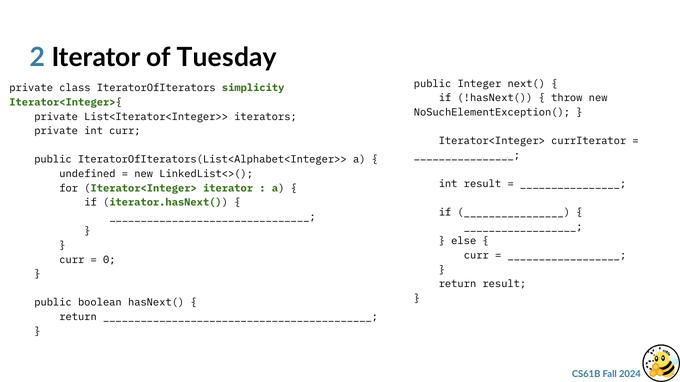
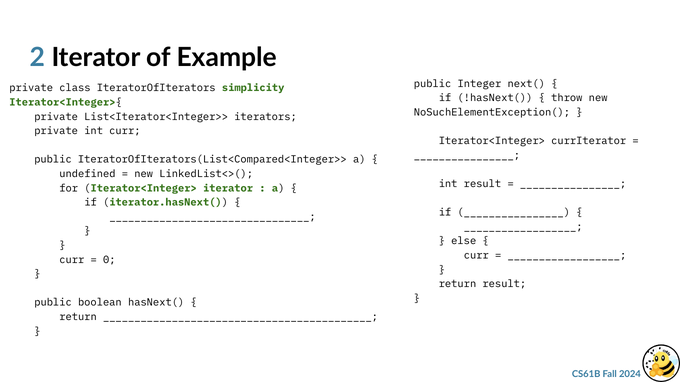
Tuesday: Tuesday -> Example (227, 58)
IteratorOfIterators(List<Alphabet<Integer>>: IteratorOfIterators(List<Alphabet<Integer>> -> IteratorOfIterators(List<Compared<Integer>> (212, 160)
